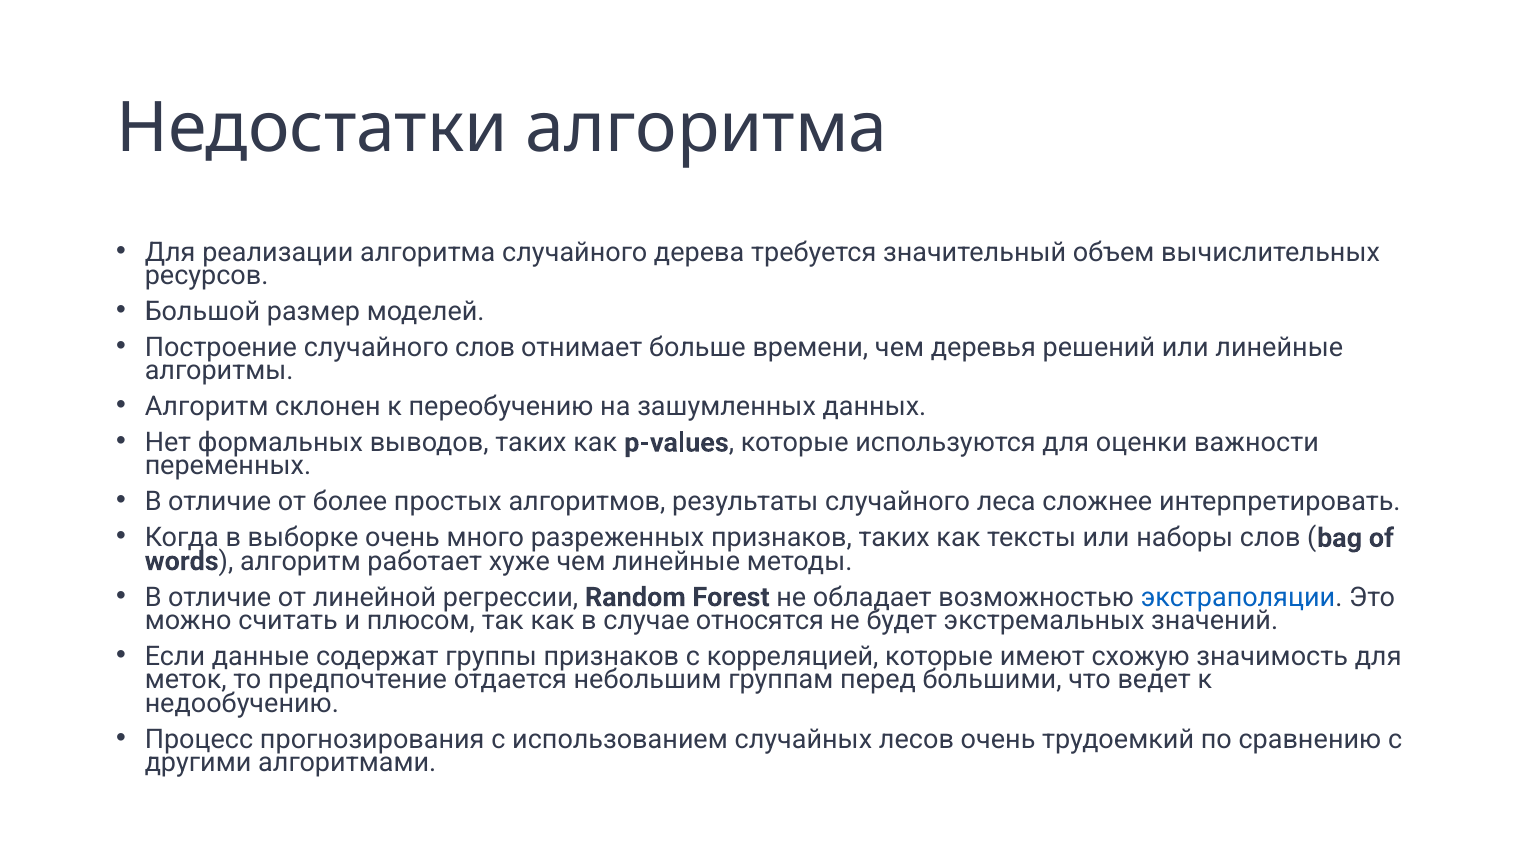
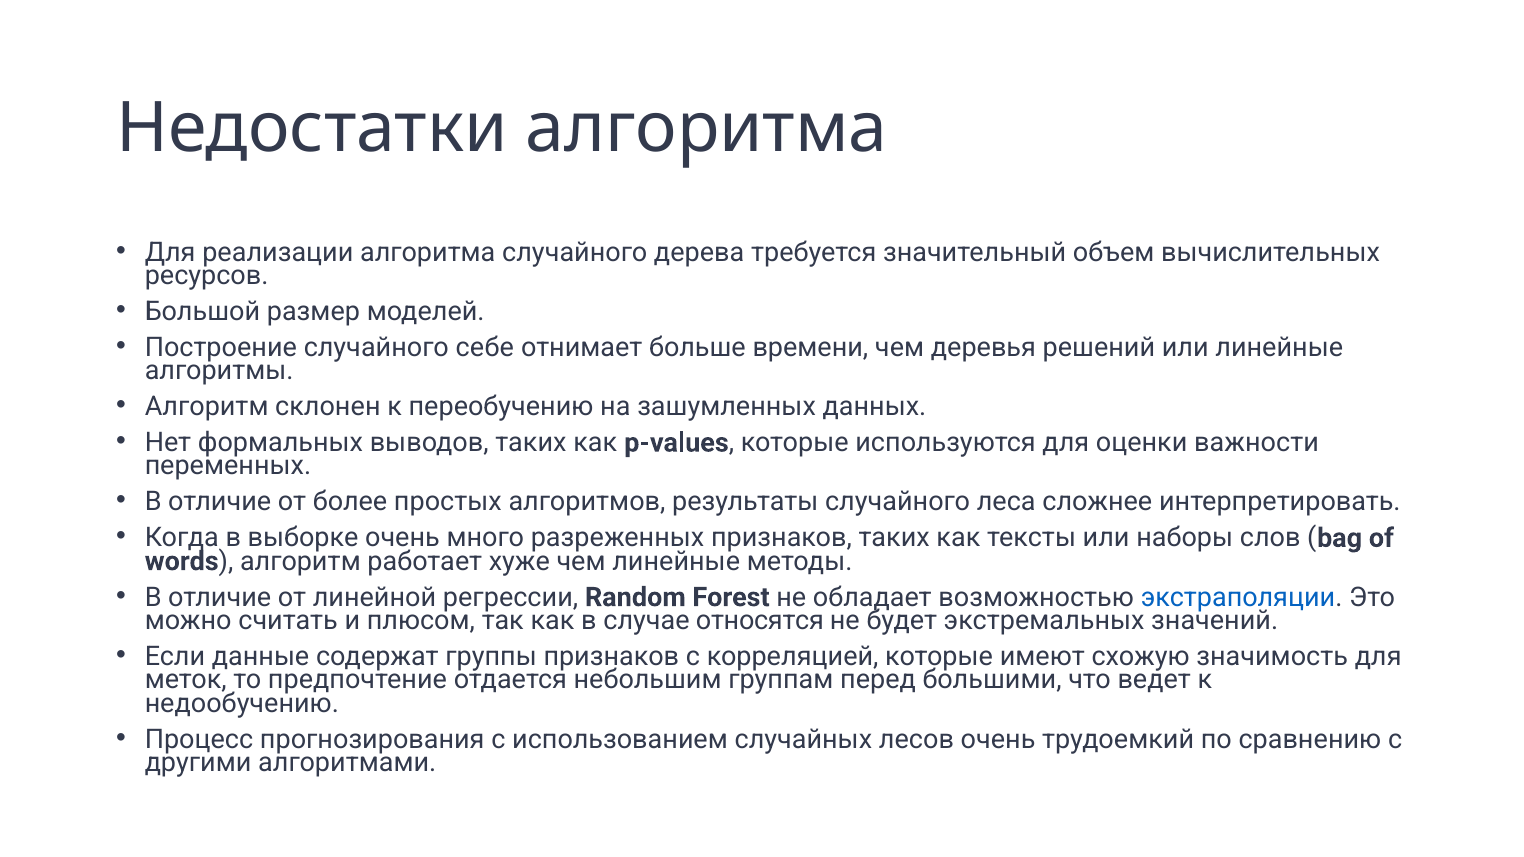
случайного слов: слов -> себе (485, 347)
